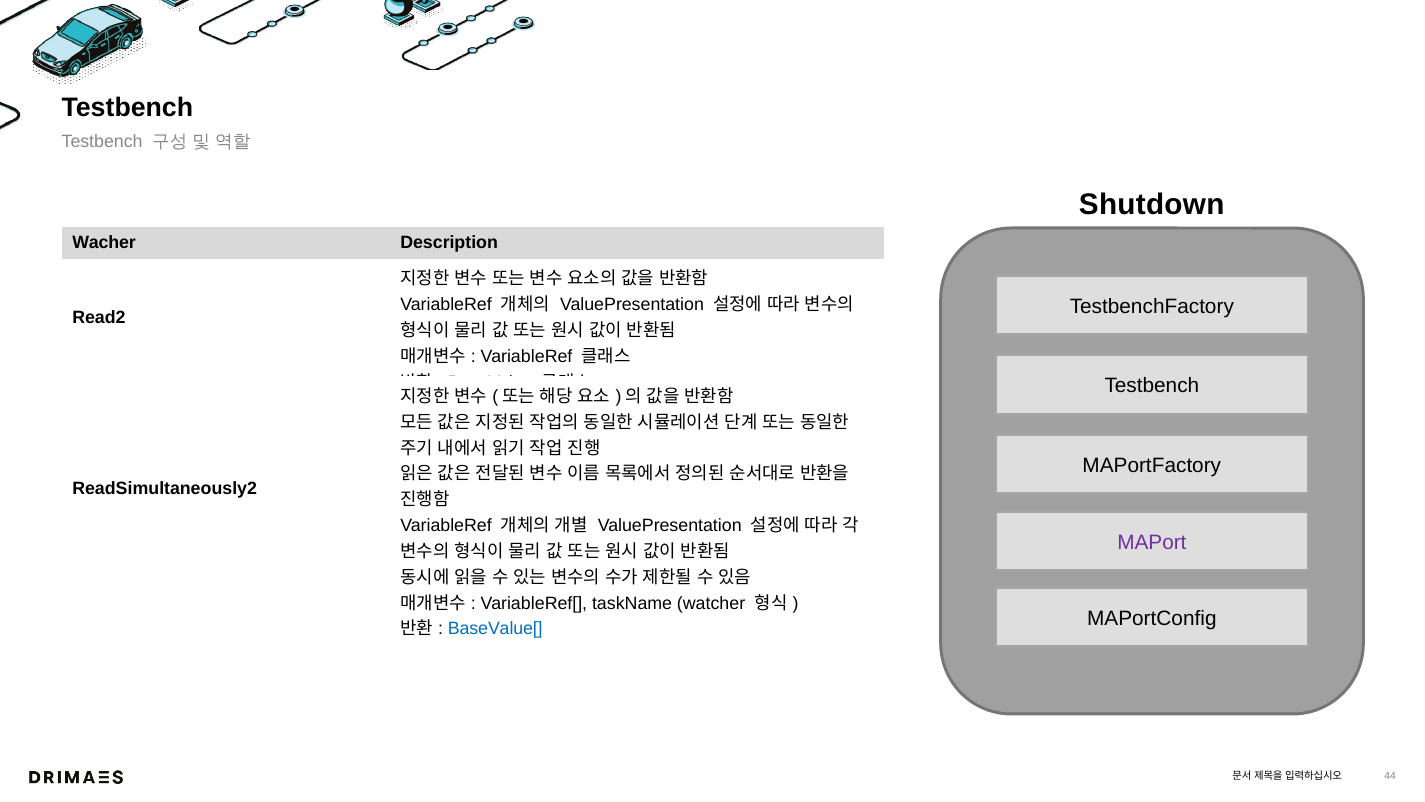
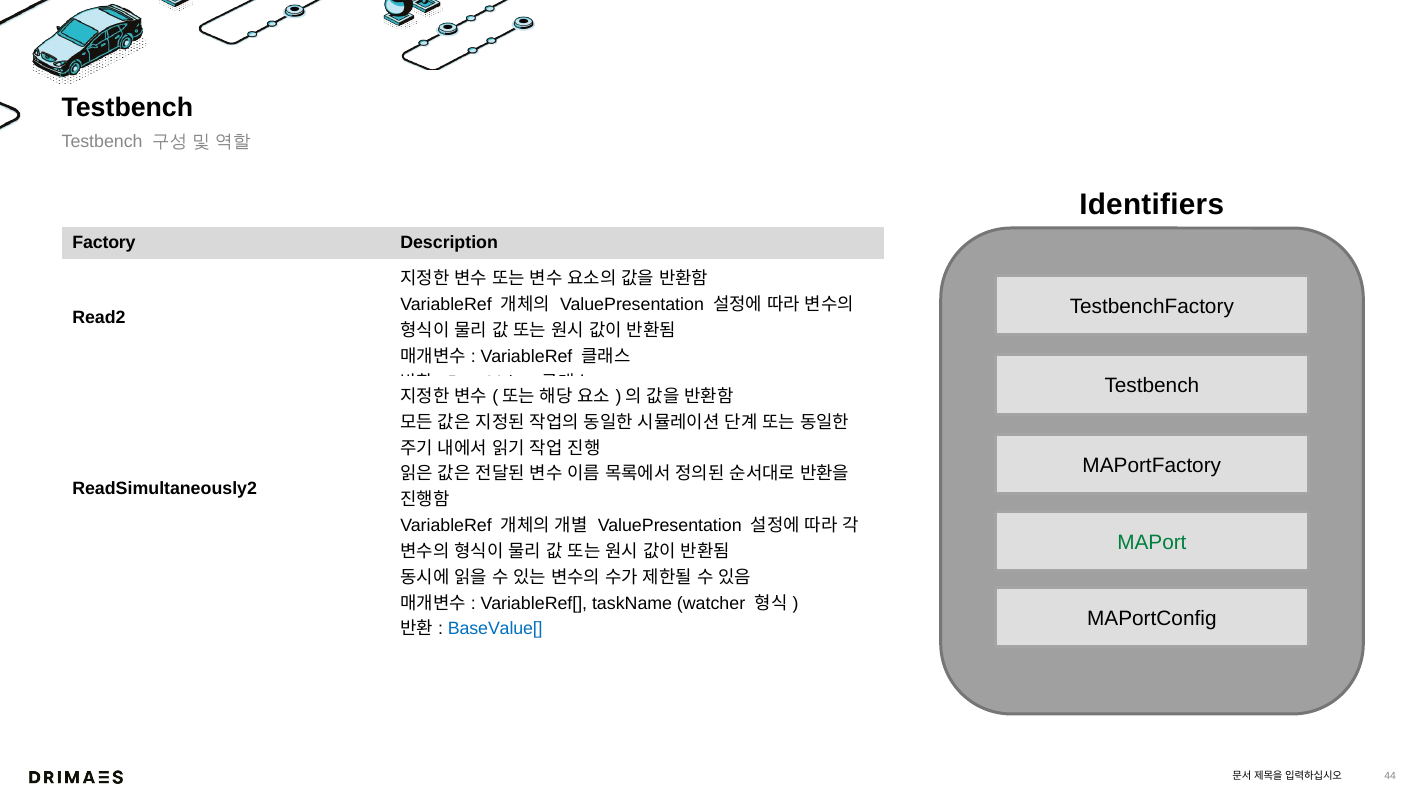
Shutdown: Shutdown -> Identifiers (1152, 204)
Wacher: Wacher -> Factory (104, 243)
MAPort colour: purple -> green (1152, 542)
